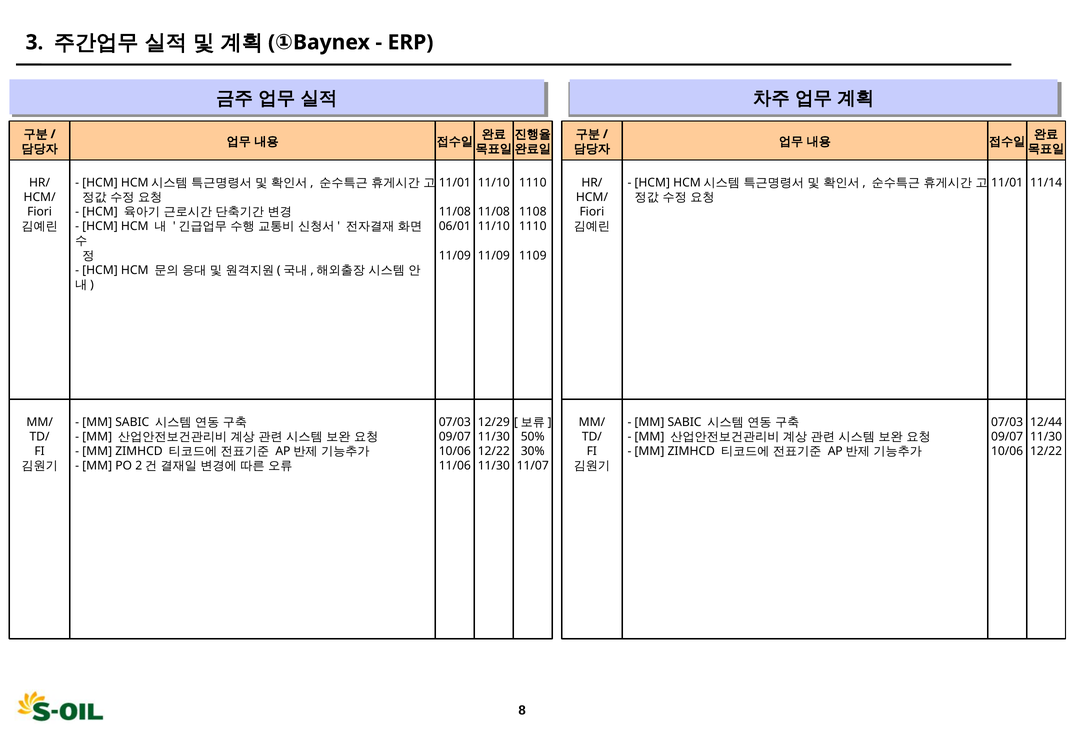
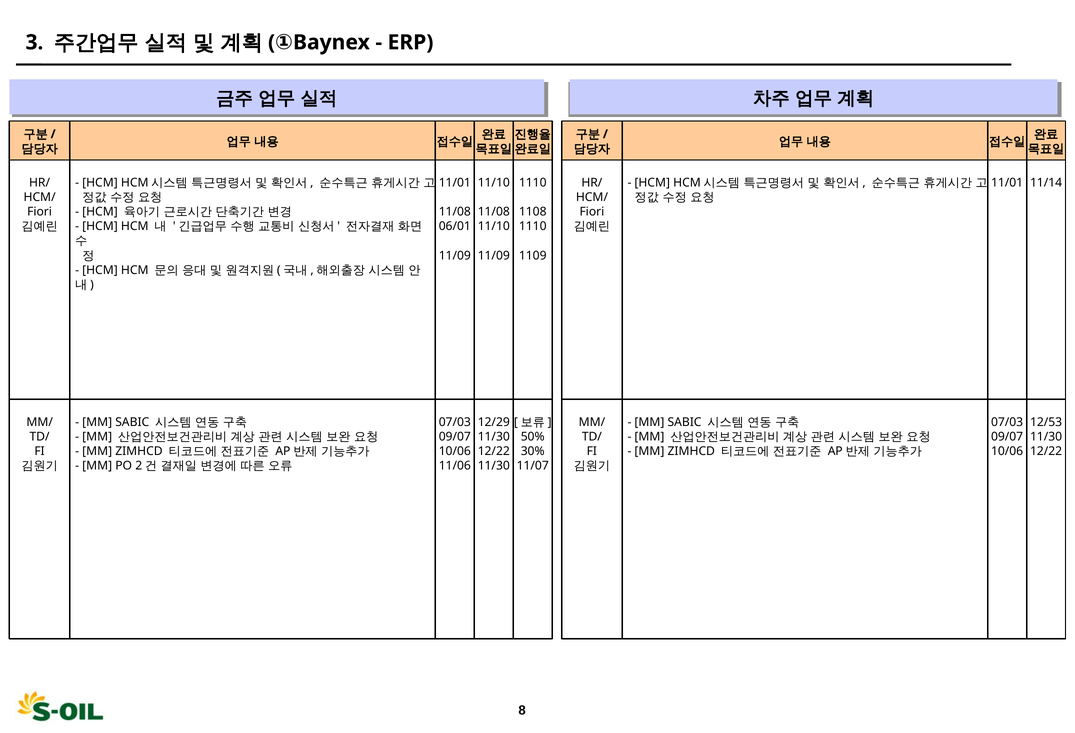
12/44: 12/44 -> 12/53 (1046, 422)
